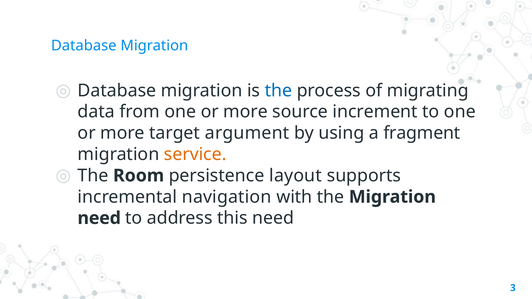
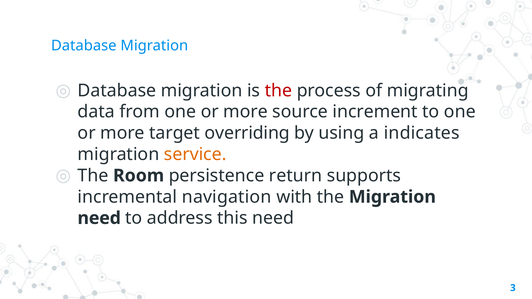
the colour: blue -> red (278, 91)
argument: argument -> overriding (247, 133)
fragment: fragment -> indicates (422, 133)
layout: layout -> return (296, 176)
